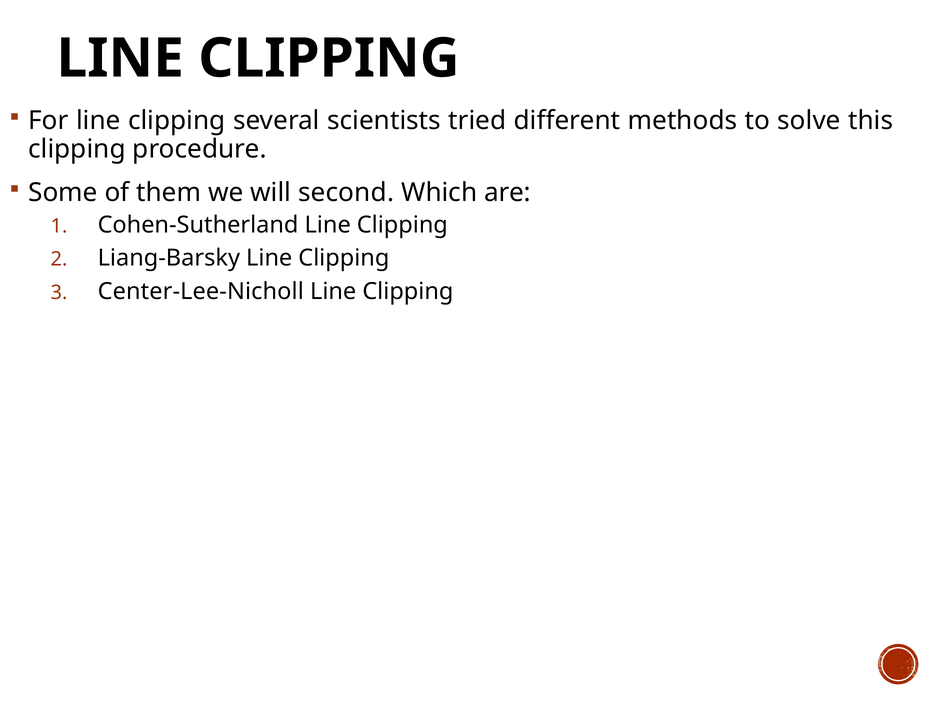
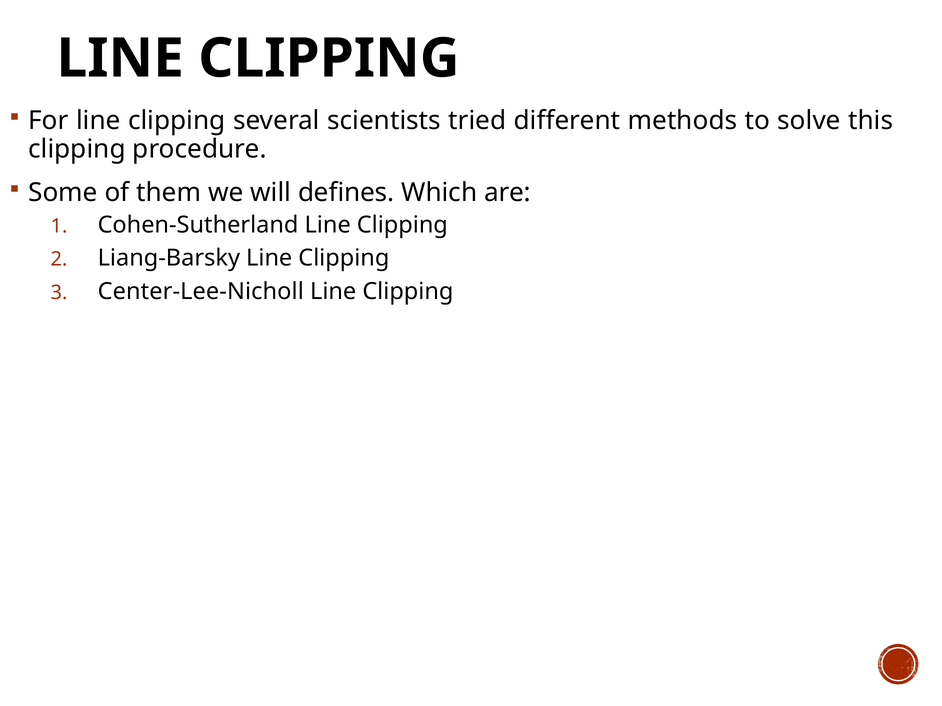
second: second -> defines (346, 193)
